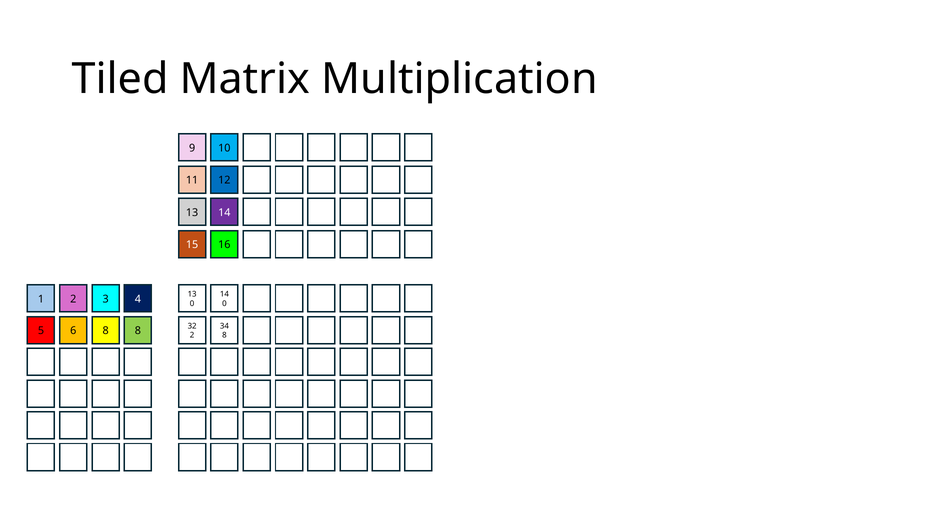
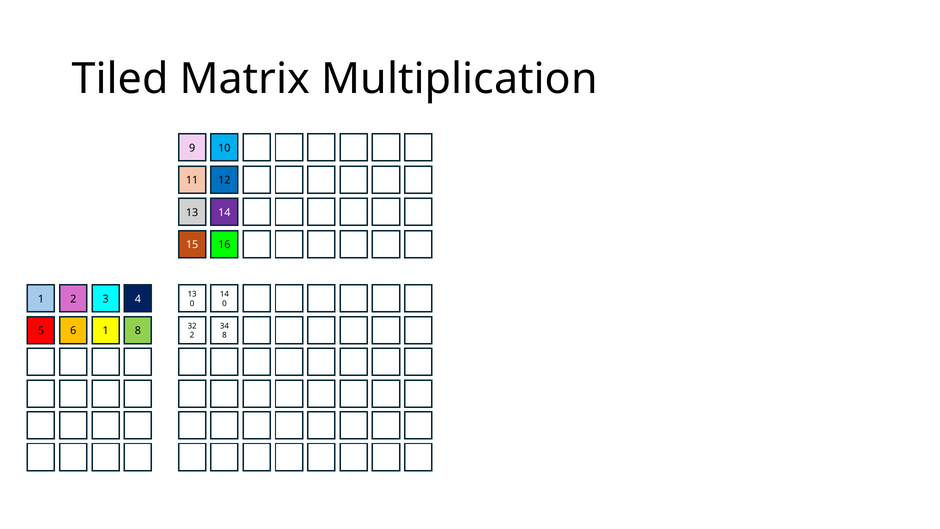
6 8: 8 -> 1 (106, 331)
